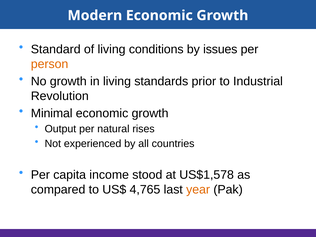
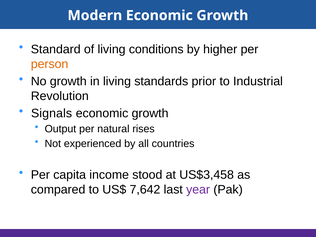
issues: issues -> higher (220, 49)
Minimal: Minimal -> Signals (52, 113)
US$1,578: US$1,578 -> US$3,458 (207, 175)
4,765: 4,765 -> 7,642 (145, 189)
year colour: orange -> purple (198, 189)
